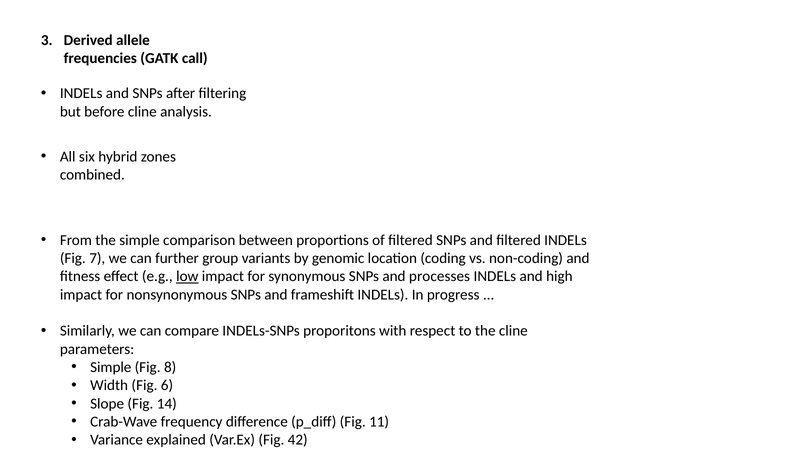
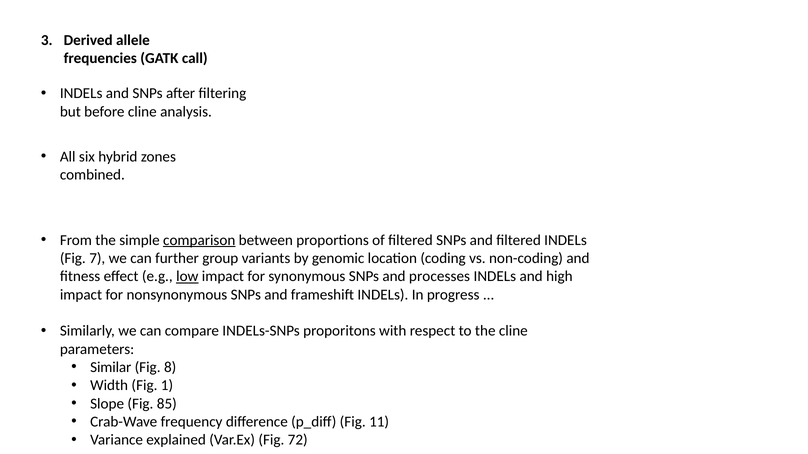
comparison underline: none -> present (199, 240)
Simple: Simple -> Similar (111, 368)
6: 6 -> 1 (167, 386)
14: 14 -> 85 (167, 404)
42: 42 -> 72 (298, 440)
